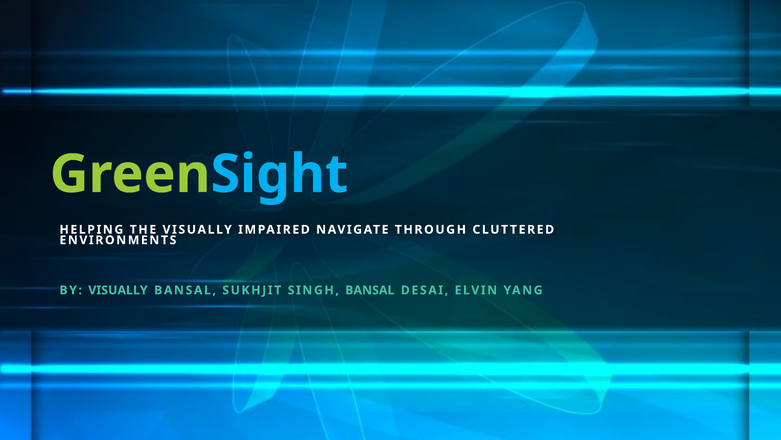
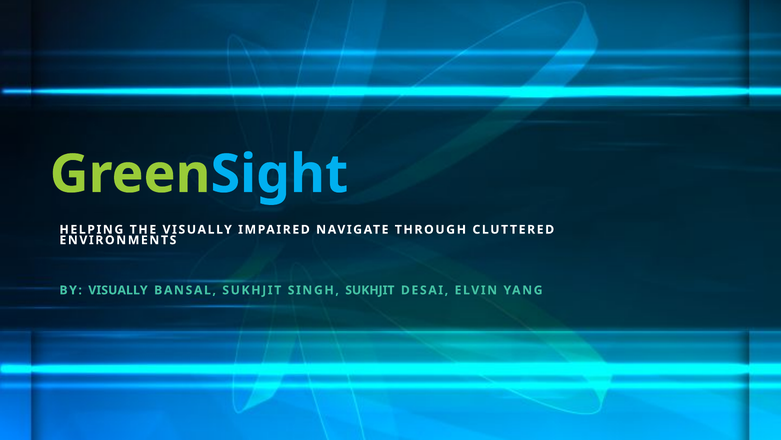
SINGH BANSAL: BANSAL -> SUKHJIT (370, 290)
